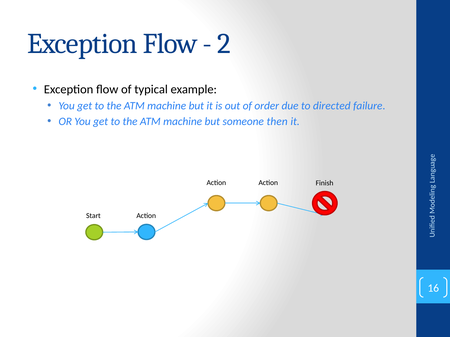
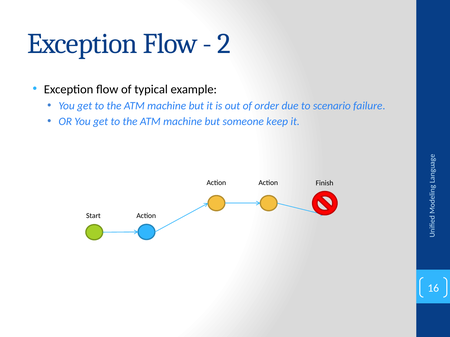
directed: directed -> scenario (332, 106)
then: then -> keep (277, 122)
